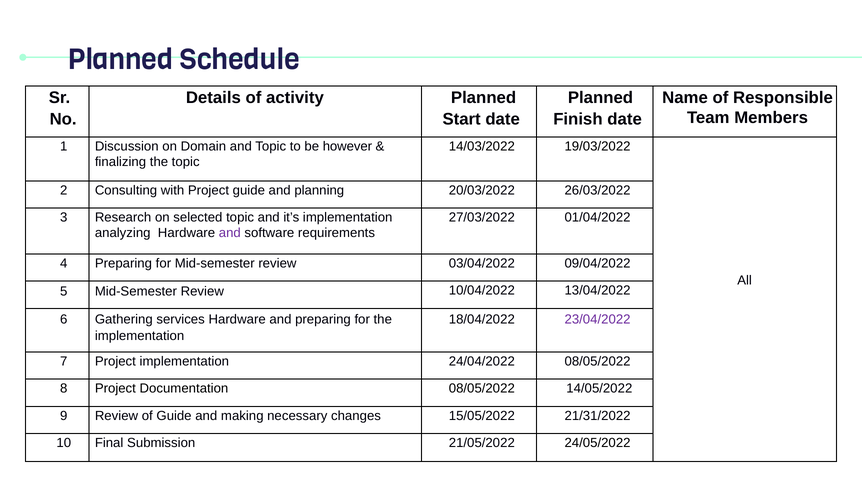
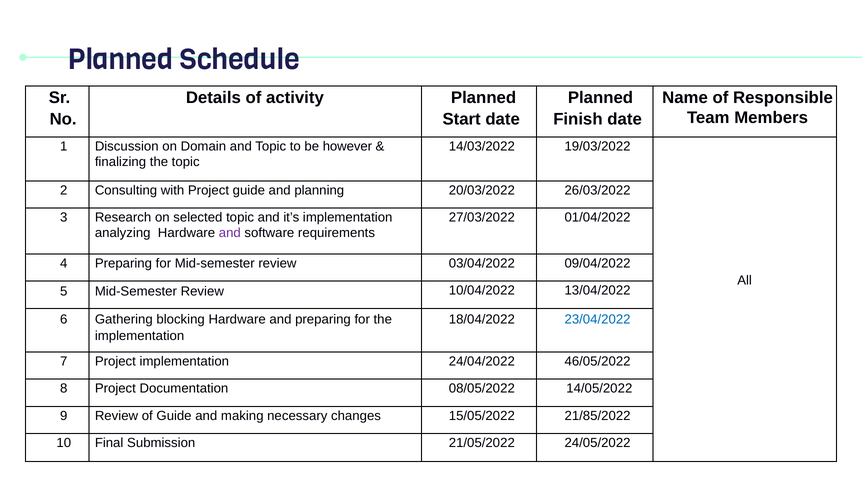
services: services -> blocking (181, 319)
23/04/2022 colour: purple -> blue (598, 319)
24/04/2022 08/05/2022: 08/05/2022 -> 46/05/2022 (598, 361)
21/31/2022: 21/31/2022 -> 21/85/2022 (598, 416)
